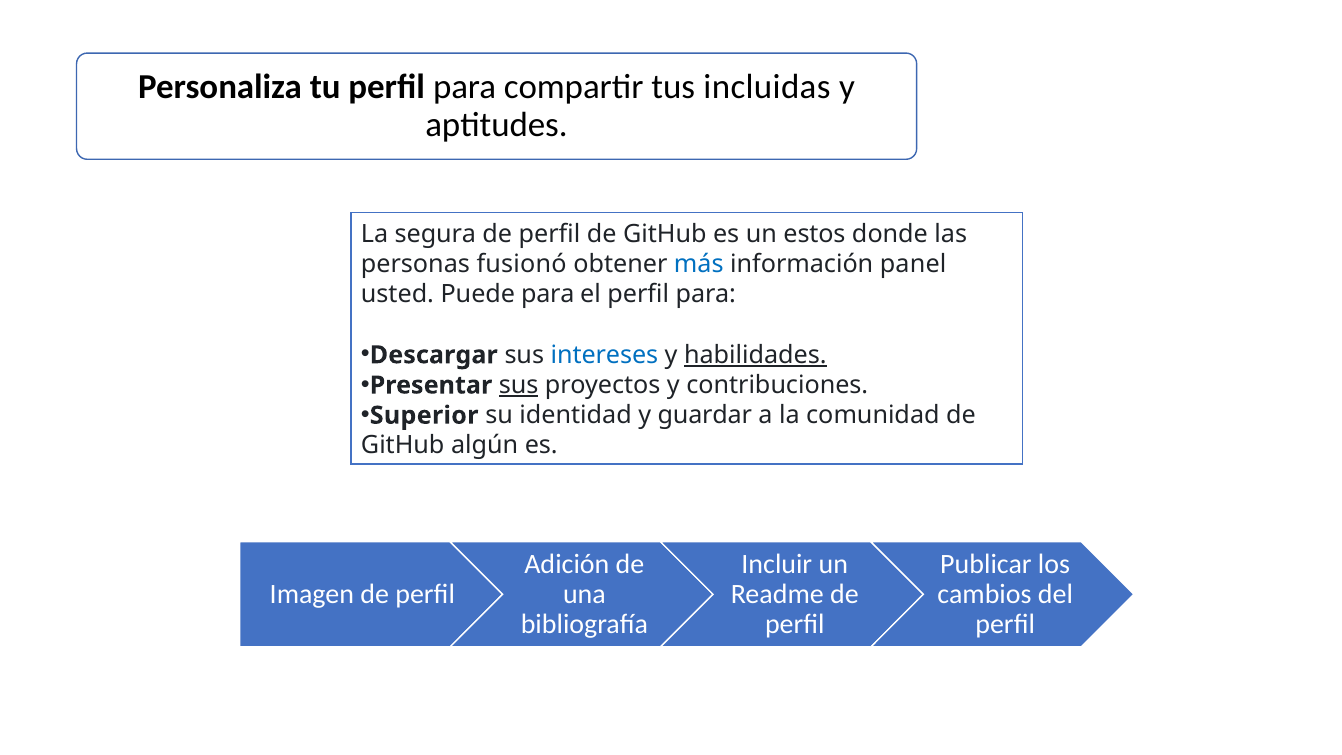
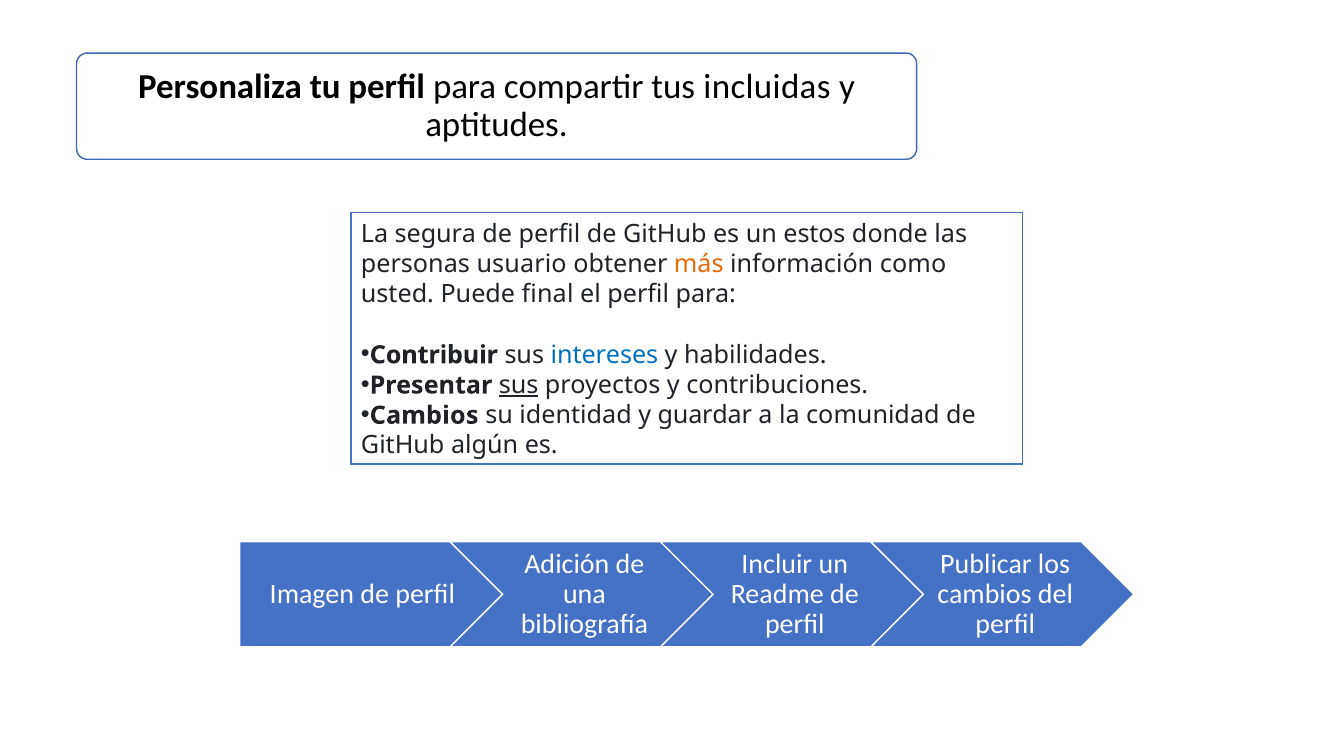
fusionó: fusionó -> usuario (522, 264)
más colour: blue -> orange (699, 264)
panel: panel -> como (913, 264)
Puede para: para -> final (548, 295)
Descargar: Descargar -> Contribuir (434, 355)
habilidades underline: present -> none (755, 355)
Superior: Superior -> Cambios (424, 415)
